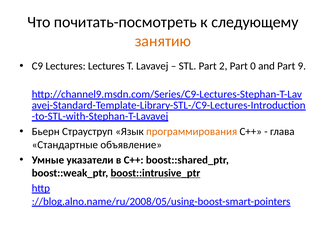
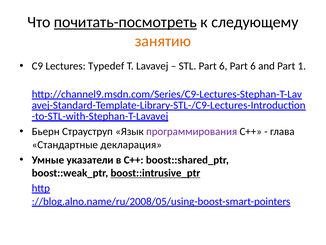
почитать-посмотреть underline: none -> present (125, 22)
Lectures Lectures: Lectures -> Typedef (106, 66)
STL Part 2: 2 -> 6 (223, 66)
0: 0 -> 6 (253, 66)
9: 9 -> 1 (302, 66)
программирования colour: orange -> purple (192, 131)
объявление: объявление -> декларация (131, 144)
